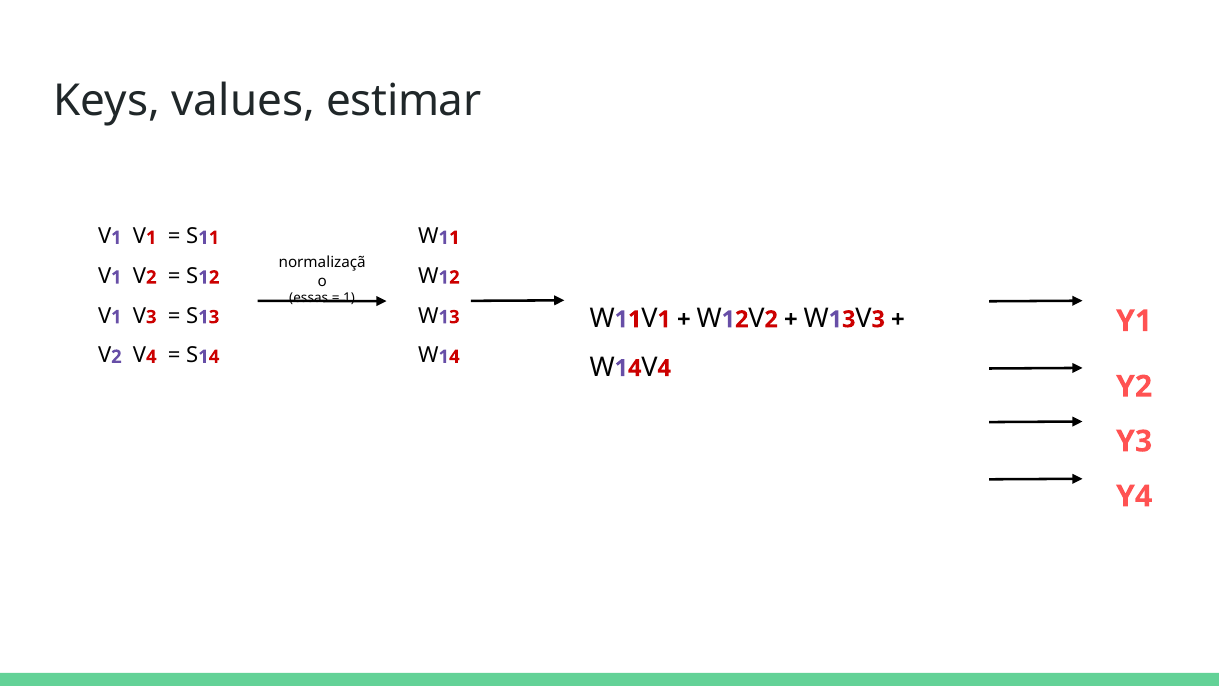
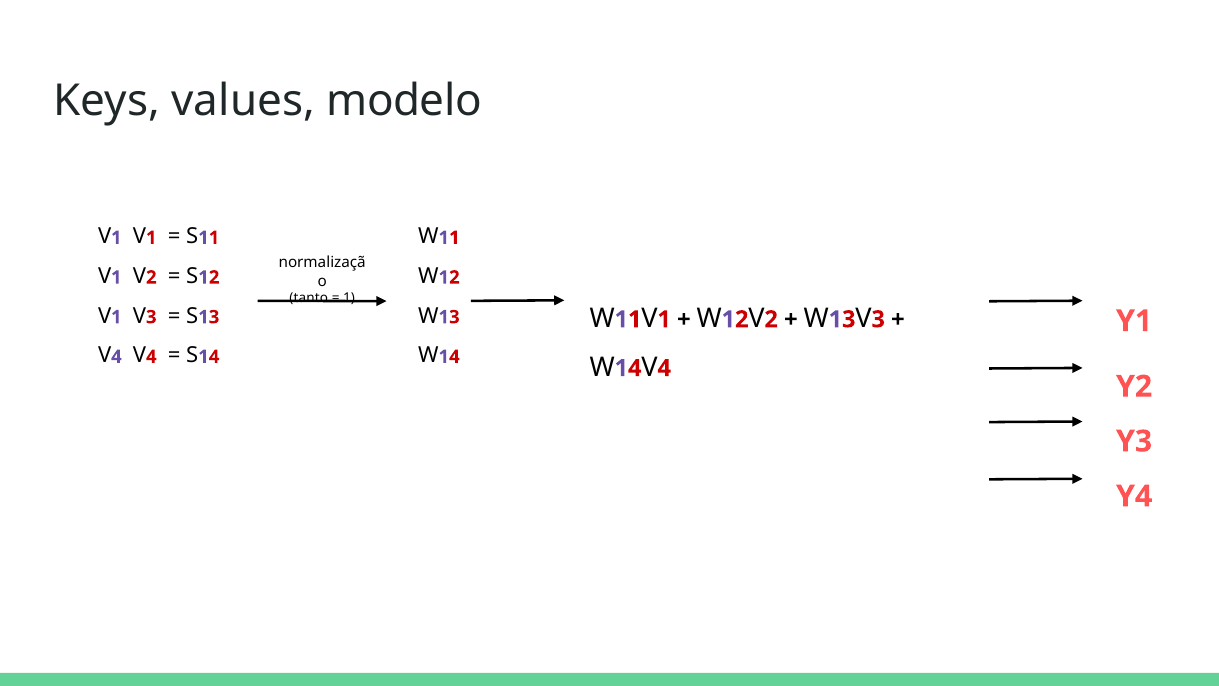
estimar: estimar -> modelo (404, 101)
essas: essas -> tanto (309, 298)
2: 2 -> 4 (116, 357)
